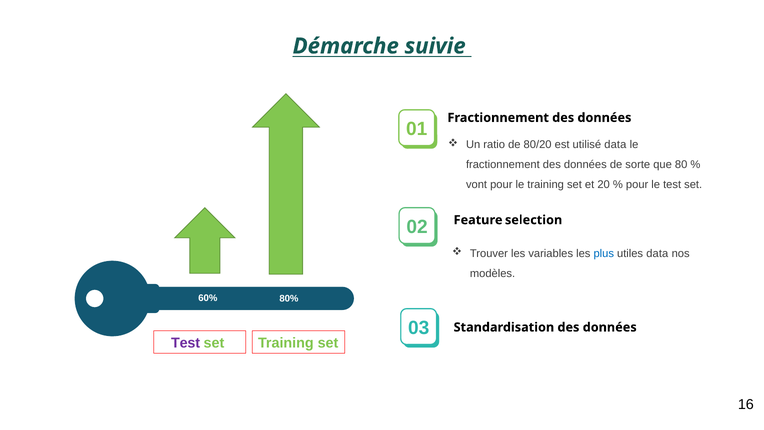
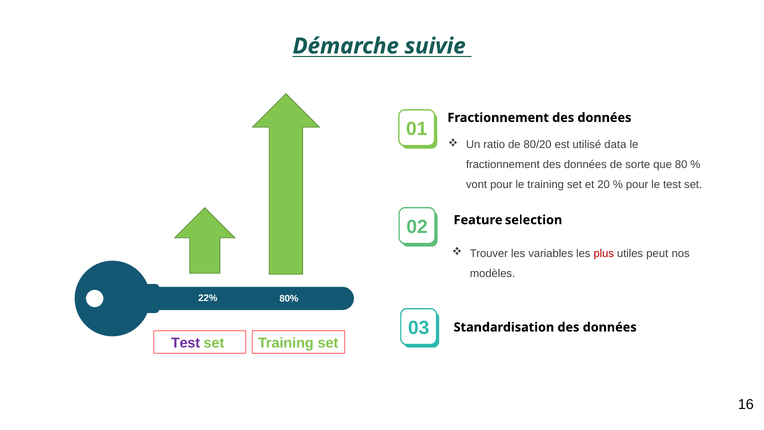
plus colour: blue -> red (604, 253)
utiles data: data -> peut (657, 253)
60%: 60% -> 22% (208, 298)
